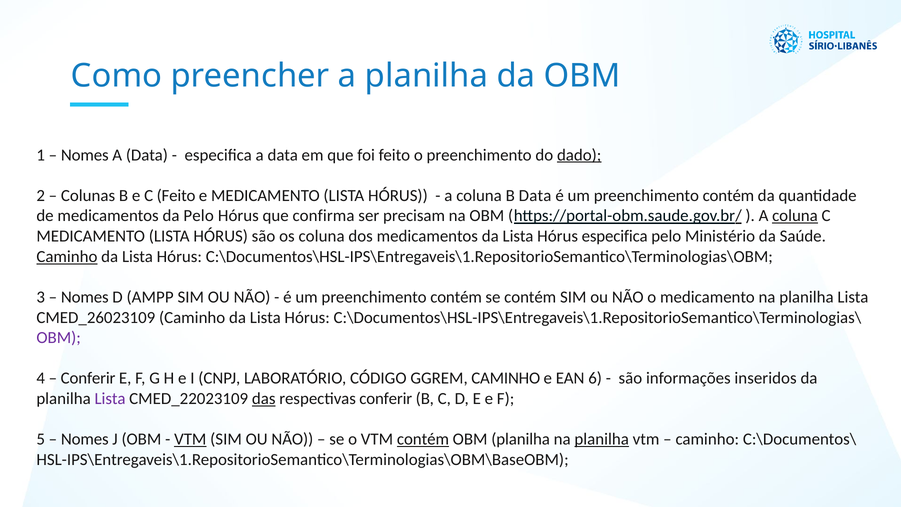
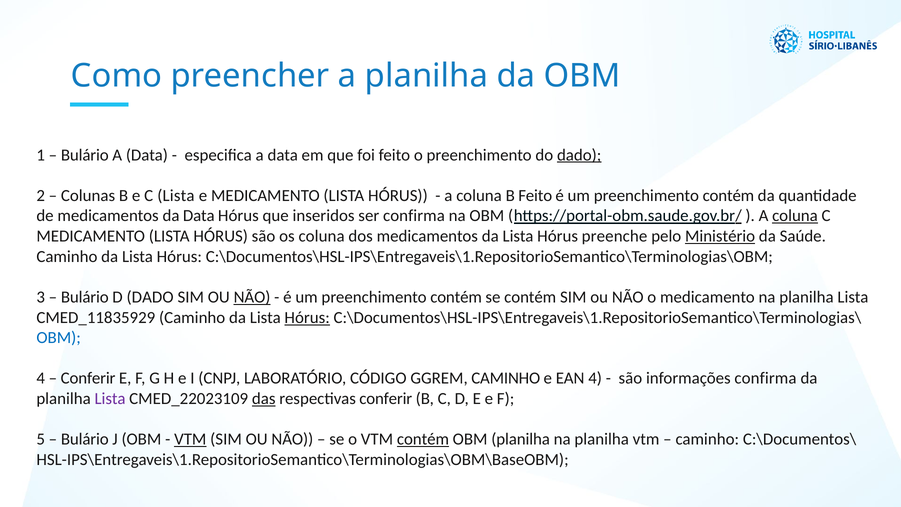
Nomes: Nomes -> Bulário (85, 155)
C Feito: Feito -> Lista (176, 195)
B Data: Data -> Feito (535, 195)
da Pelo: Pelo -> Data (199, 216)
confirma: confirma -> inseridos (324, 216)
ser precisam: precisam -> confirma (414, 216)
Hórus especifica: especifica -> preenche (615, 236)
Ministério underline: none -> present (720, 236)
Caminho underline: present -> none (67, 257)
Nomes: Nomes -> Bulário (85, 297)
D AMPP: AMPP -> DADO (150, 297)
NÃO underline: none -> present (252, 297)
CMED_26023109: CMED_26023109 -> CMED_11835929 (96, 317)
Hórus underline: none -> present (307, 317)
OBM colour: purple -> blue (59, 338)
EAN 6: 6 -> 4 (595, 378)
informações inseridos: inseridos -> confirma (766, 378)
Nomes: Nomes -> Bulário (85, 439)
planilha underline: present -> none (602, 439)
